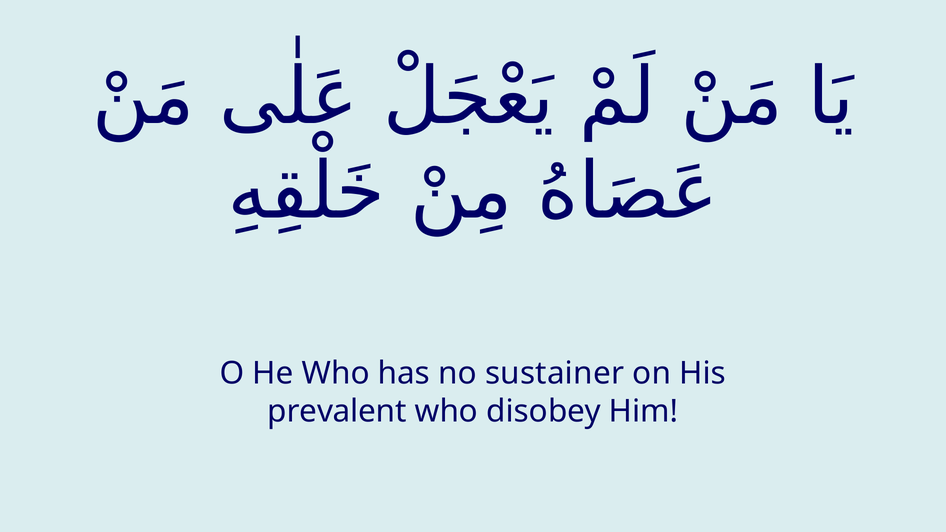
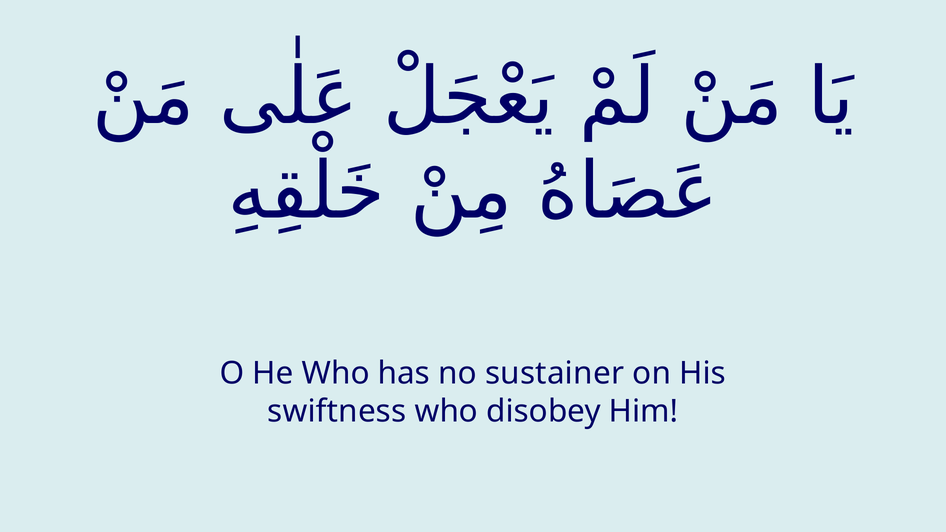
prevalent: prevalent -> swiftness (337, 411)
